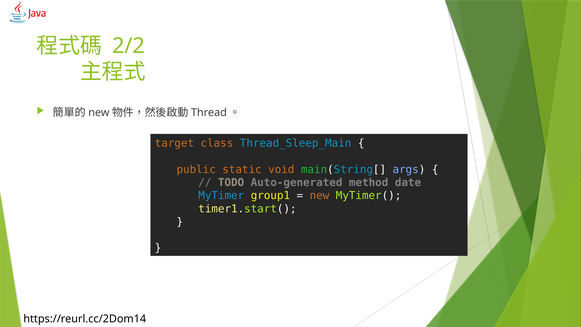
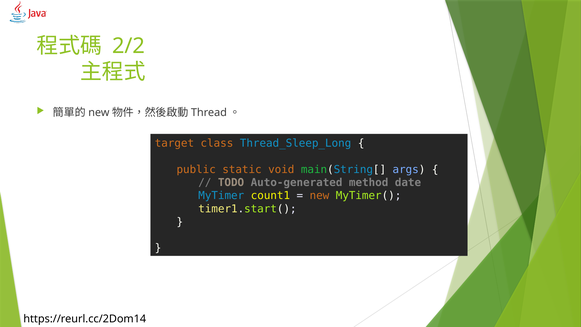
Thread_Sleep_Main: Thread_Sleep_Main -> Thread_Sleep_Long (296, 143)
group1: group1 -> count1 (270, 196)
